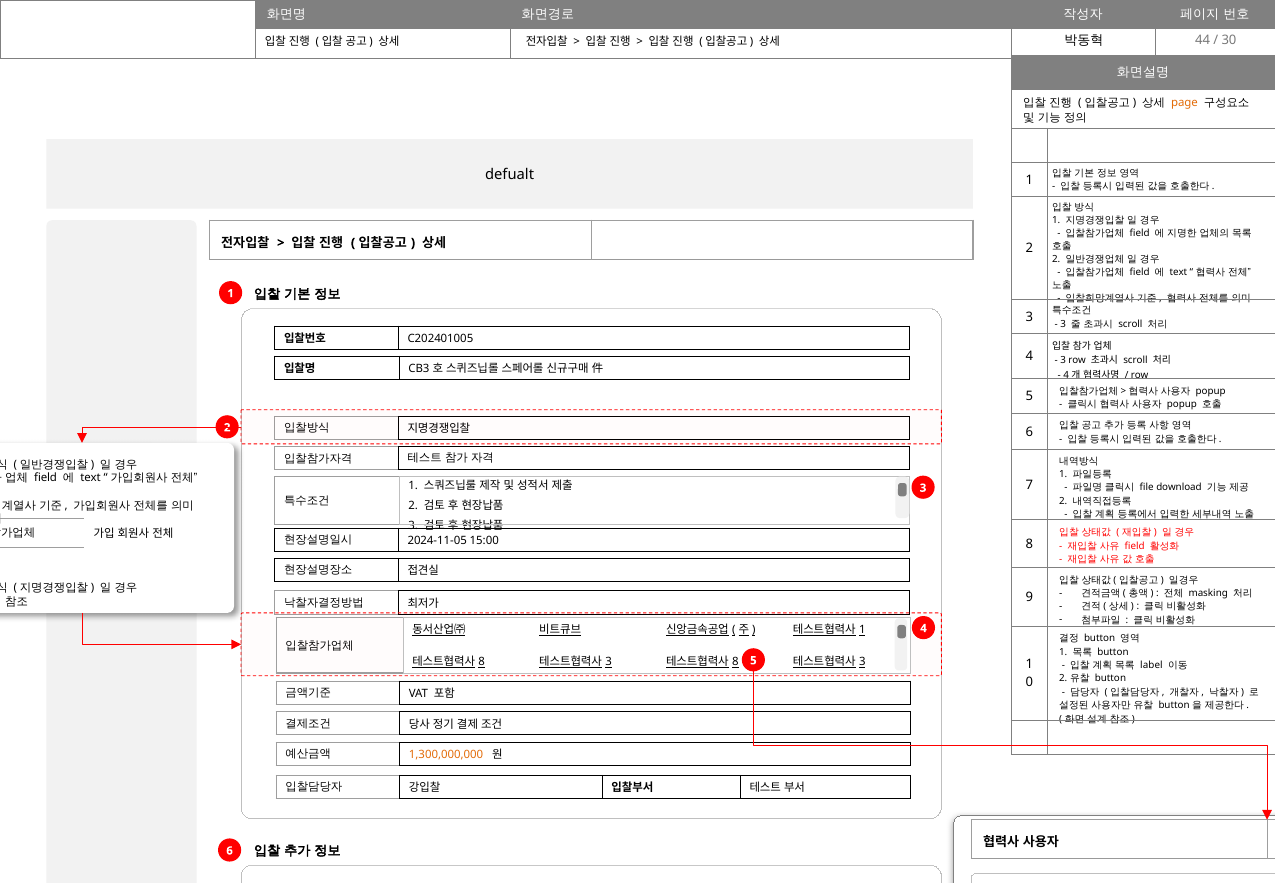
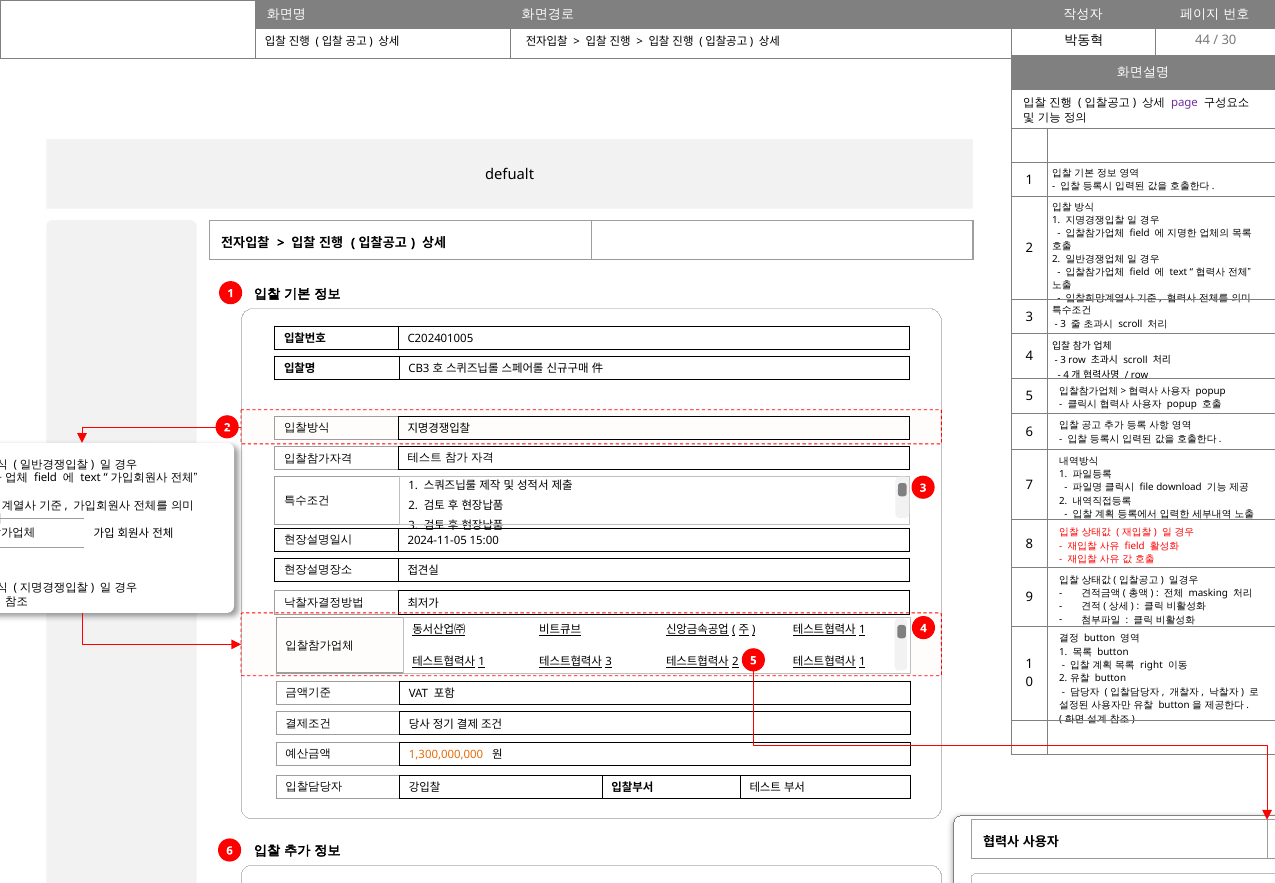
page colour: orange -> purple (1184, 103)
8: 8 -> 1 (482, 662)
8: 8 -> 2 (735, 662)
3: 3 -> 1 (862, 662)
label: label -> right (1151, 665)
